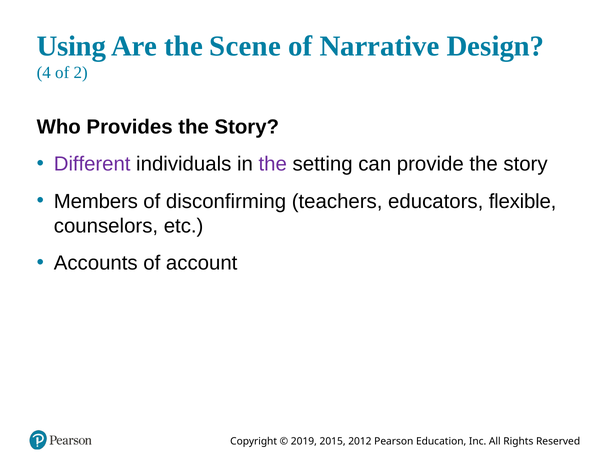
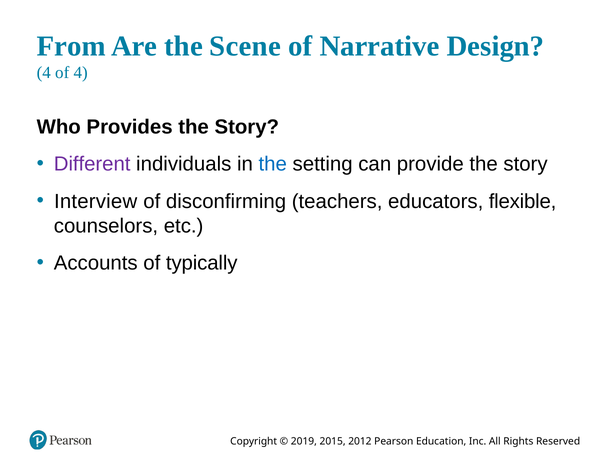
Using: Using -> From (71, 46)
of 2: 2 -> 4 (81, 73)
the colour: purple -> blue (273, 164)
Members: Members -> Interview (96, 201)
account: account -> typically (202, 263)
